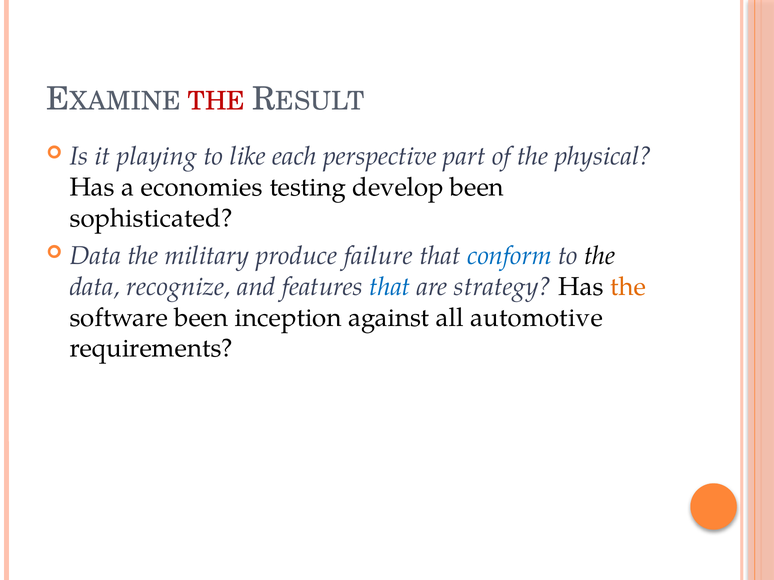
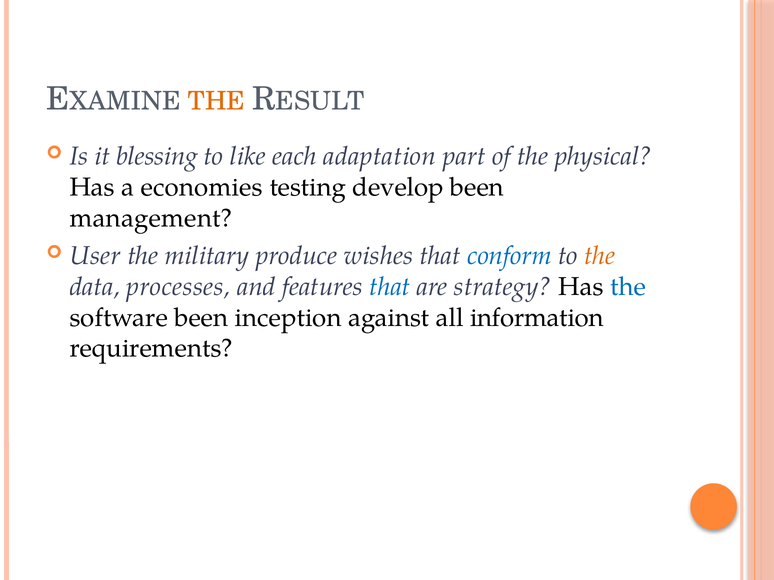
THE colour: red -> orange (216, 101)
playing: playing -> blessing (157, 157)
perspective: perspective -> adaptation (380, 157)
sophisticated: sophisticated -> management (151, 218)
Data: Data -> User (95, 256)
failure: failure -> wishes (379, 256)
the colour: black -> orange (600, 256)
recognize: recognize -> processes (178, 287)
the colour: orange -> blue (628, 287)
automotive: automotive -> information (537, 318)
